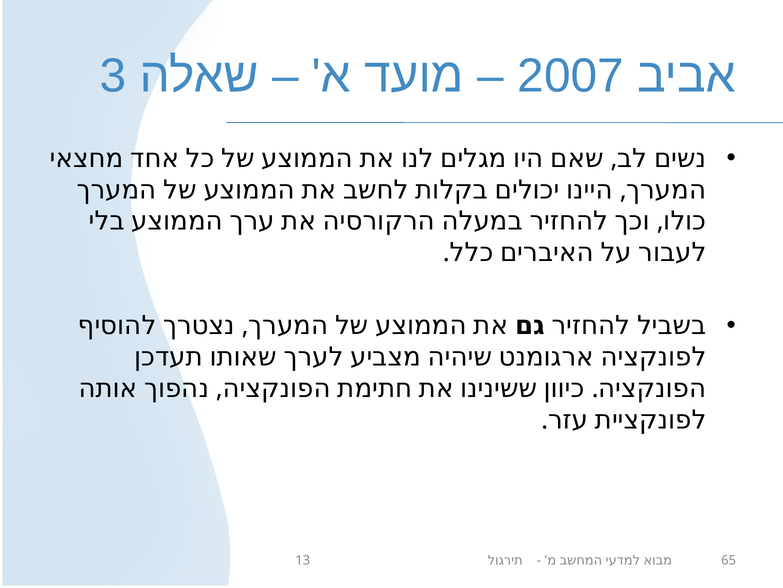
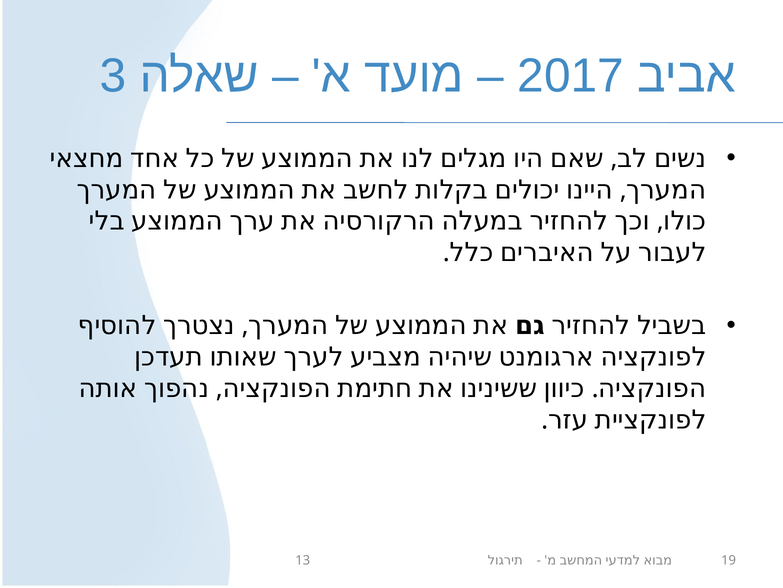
2007: 2007 -> 2017 (571, 76)
65: 65 -> 19 (729, 560)
